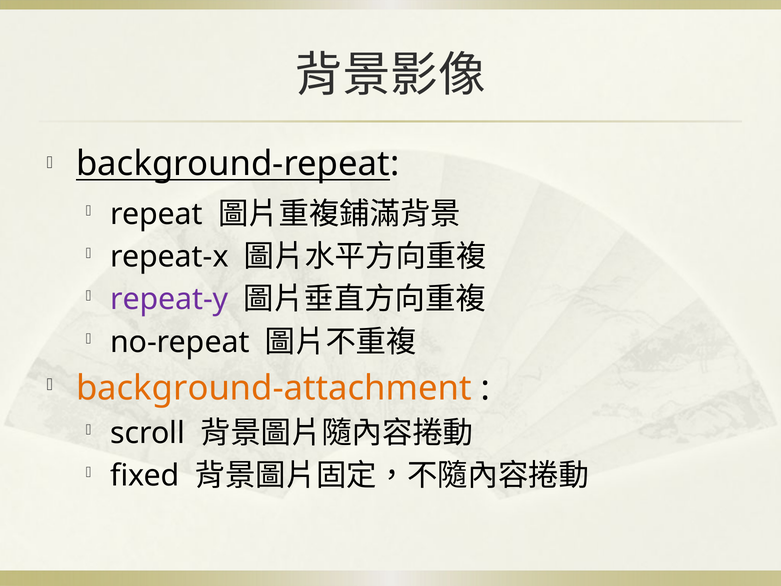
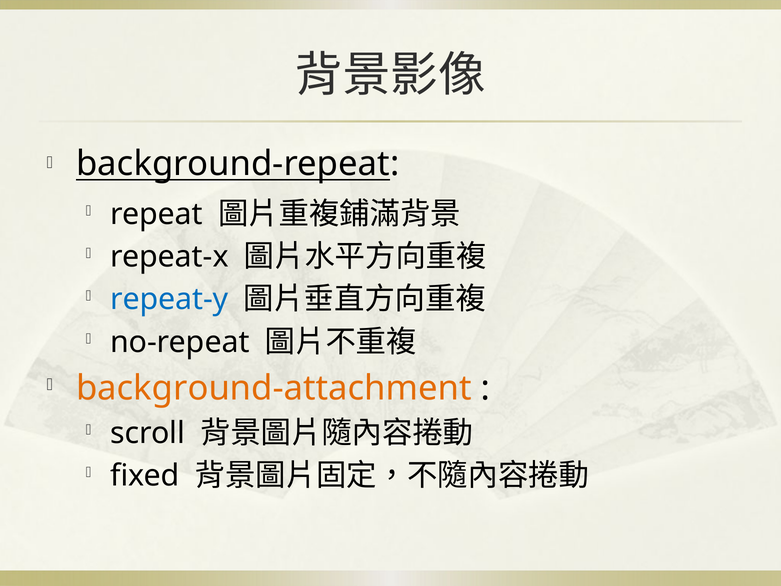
repeat-y colour: purple -> blue (169, 299)
